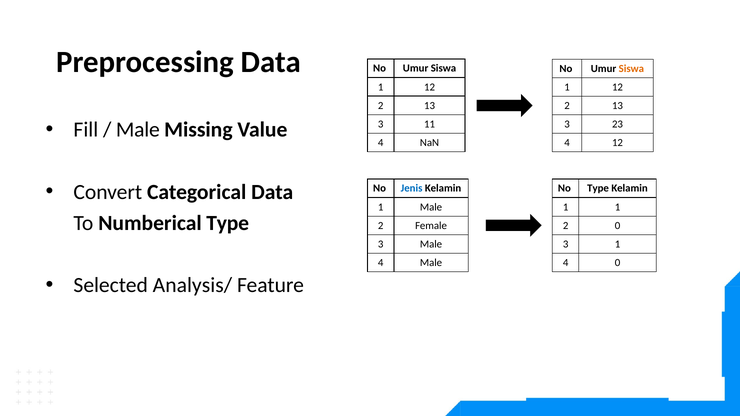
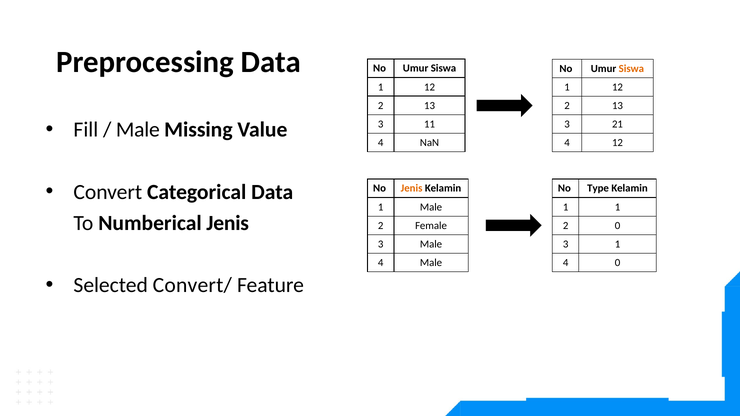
23: 23 -> 21 (617, 124)
Jenis colour: blue -> orange (412, 189)
Numberical Type: Type -> Jenis (228, 223)
Analysis/: Analysis/ -> Convert/ (192, 285)
